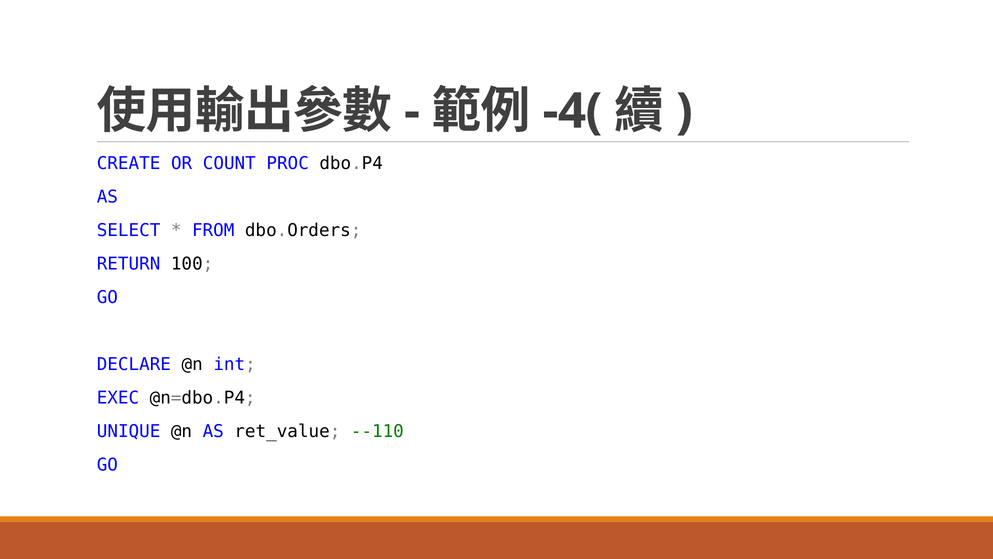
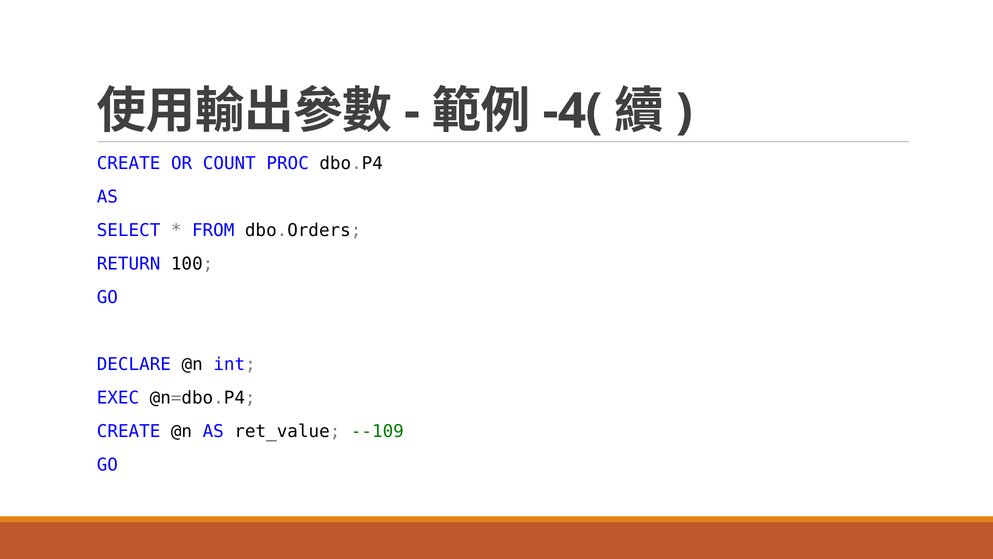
UNIQUE: UNIQUE -> CREATE (129, 431)
--110: --110 -> --109 (377, 431)
